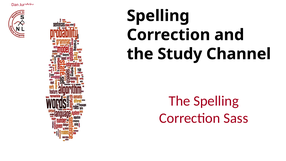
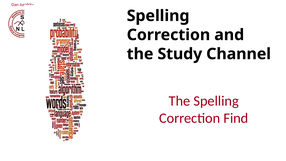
Sass: Sass -> Find (236, 118)
